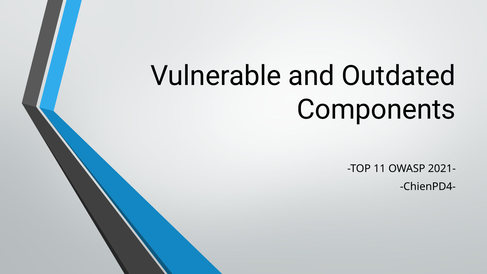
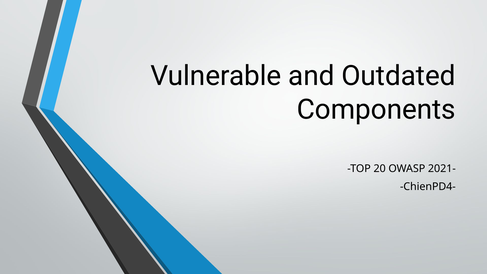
11: 11 -> 20 (380, 169)
